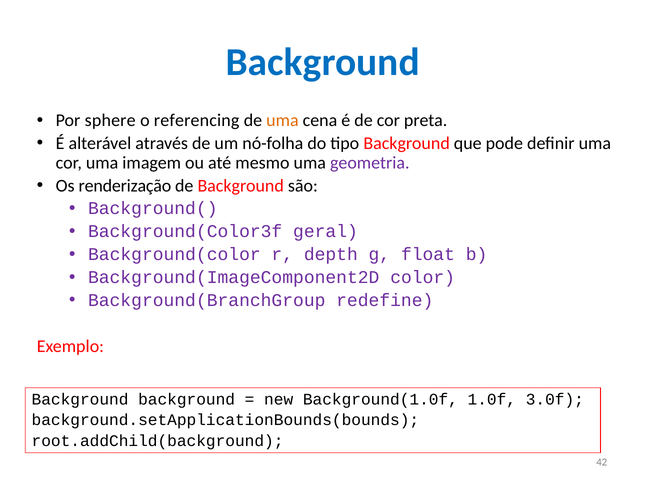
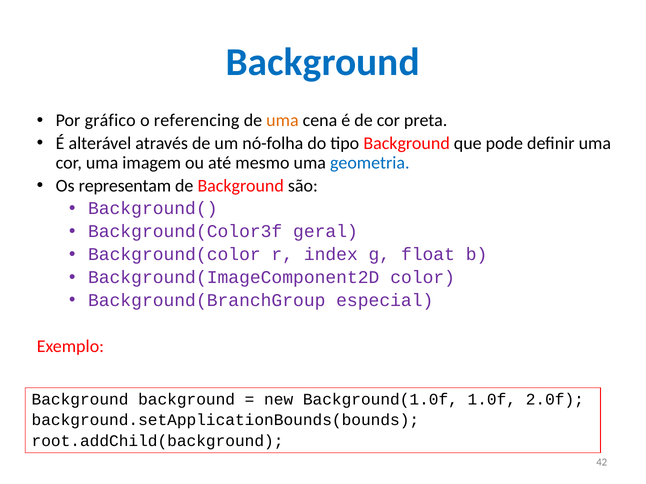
sphere: sphere -> gráfico (110, 120)
geometria colour: purple -> blue (370, 163)
renderização: renderização -> representam (125, 186)
depth: depth -> index (331, 255)
redefine: redefine -> especial (385, 301)
3.0f: 3.0f -> 2.0f (555, 400)
